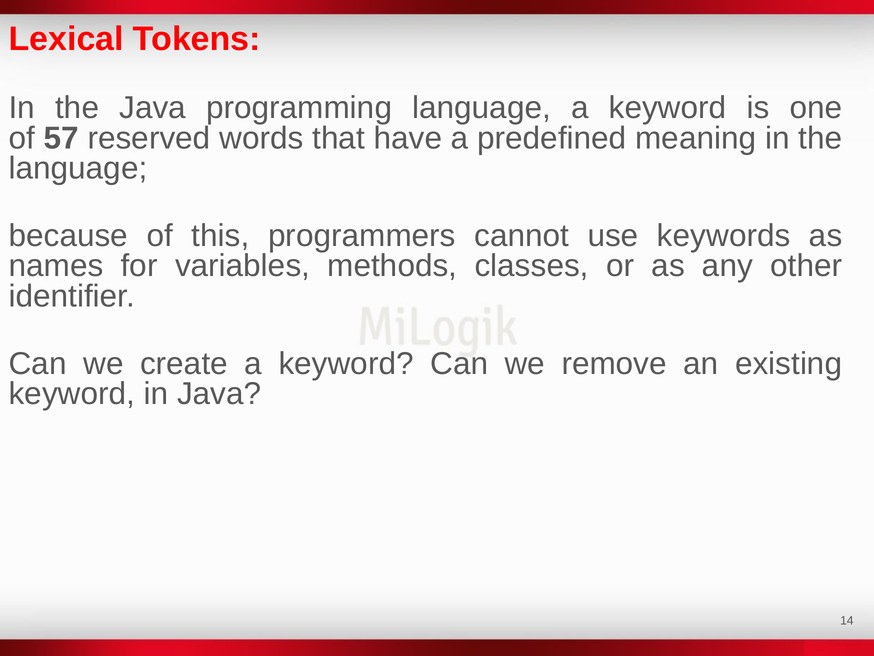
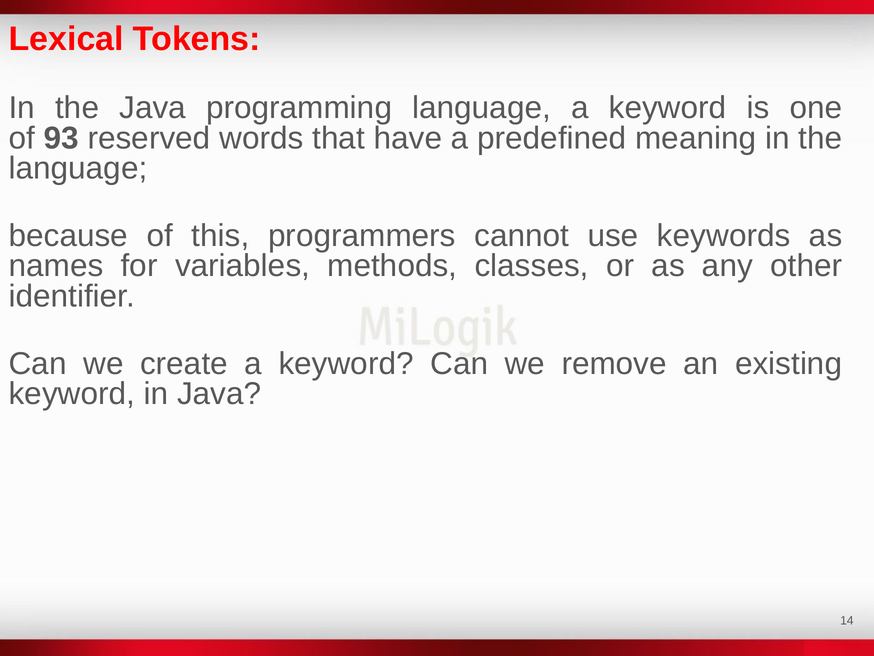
57: 57 -> 93 (61, 138)
